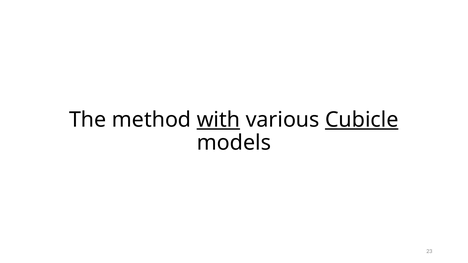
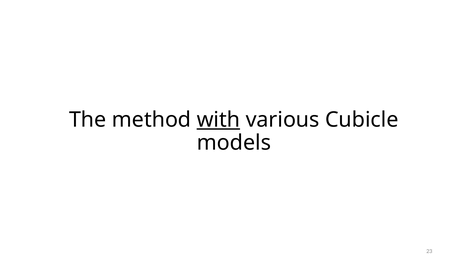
Cubicle underline: present -> none (362, 120)
